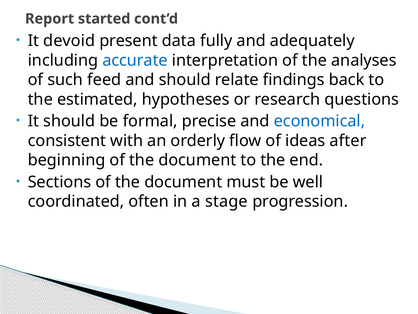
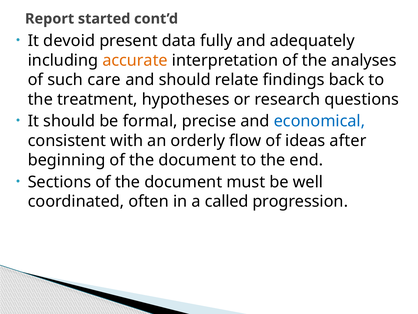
accurate colour: blue -> orange (135, 60)
feed: feed -> care (104, 80)
estimated: estimated -> treatment (97, 99)
stage: stage -> called (227, 201)
